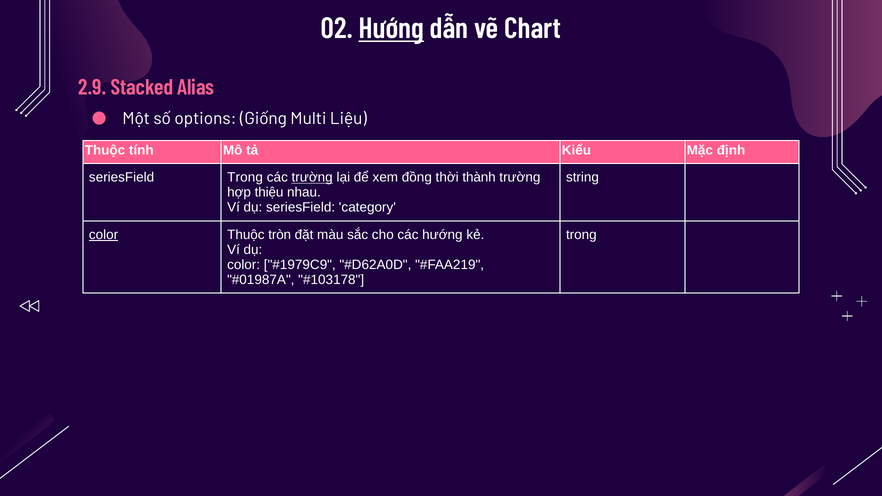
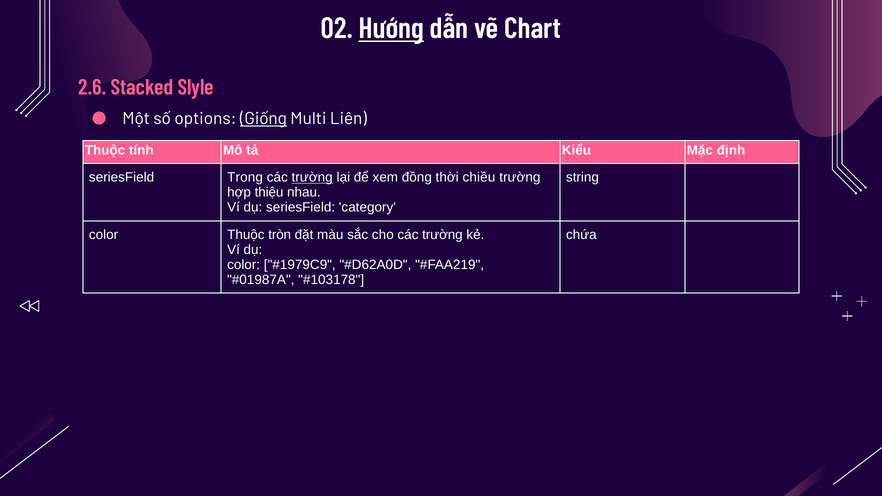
2.9: 2.9 -> 2.6 (92, 87)
Alias: Alias -> Slyle (196, 87)
Giống underline: none -> present (263, 119)
Liệu: Liệu -> Liên (348, 119)
thành: thành -> chiều (479, 178)
color underline: present -> none (104, 235)
cho các hướng: hướng -> trường (442, 235)
trong: trong -> chứa (581, 235)
